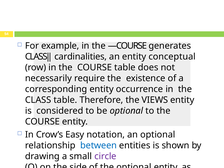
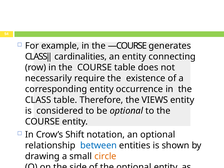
conceptual: conceptual -> connecting (172, 57)
Easy: Easy -> Shift (75, 135)
circle colour: purple -> orange (105, 156)
